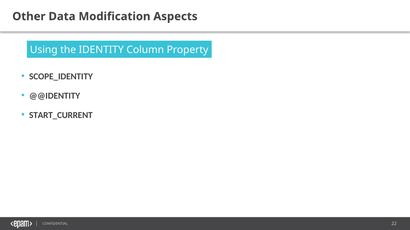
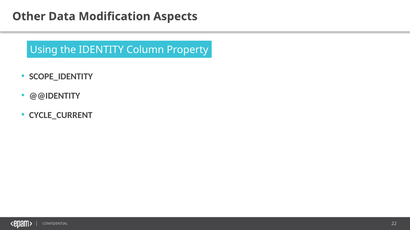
START_CURRENT: START_CURRENT -> CYCLE_CURRENT (61, 115)
